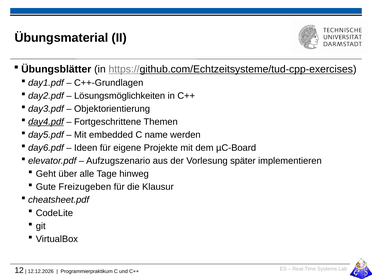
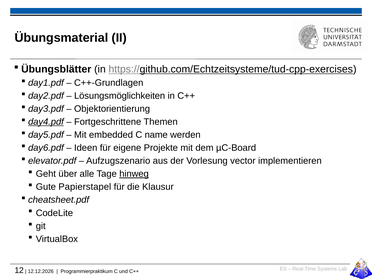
später: später -> vector (243, 161)
hinweg underline: none -> present (134, 174)
Freizugeben: Freizugeben -> Papierstapel (85, 187)
